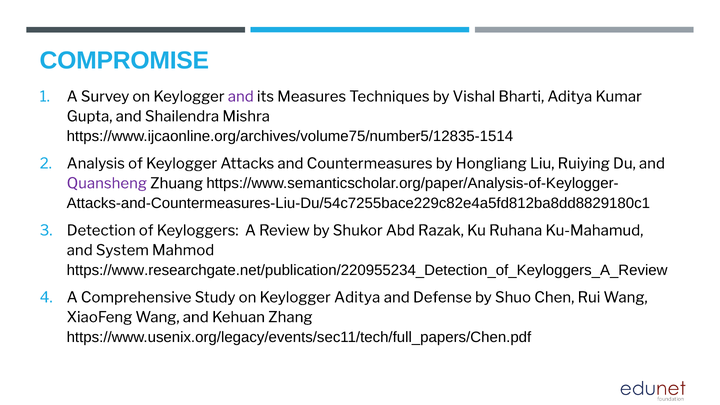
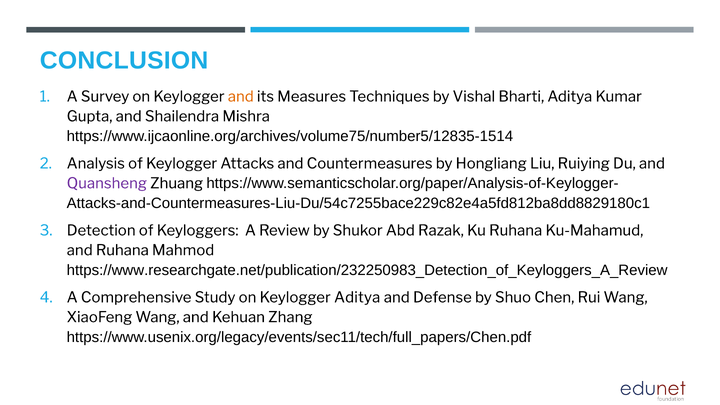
COMPROMISE: COMPROMISE -> CONCLUSION (124, 61)
and colour: purple -> orange (241, 97)
and System: System -> Ruhana (122, 250)
https://www.researchgate.net/publication/220955234_Detection_of_Keyloggers_A_Review: https://www.researchgate.net/publication/220955234_Detection_of_Keyloggers_A_Review -> https://www.researchgate.net/publication/232250983_Detection_of_Keyloggers_A_Review (367, 270)
